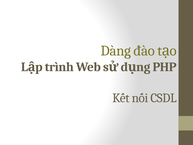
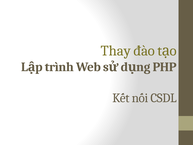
Dàng: Dàng -> Thay (116, 51)
